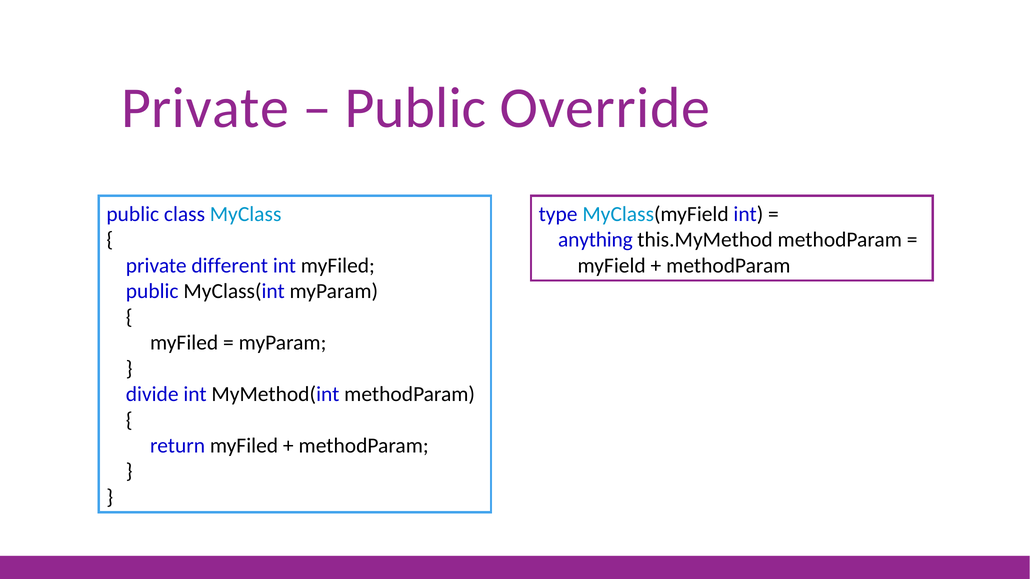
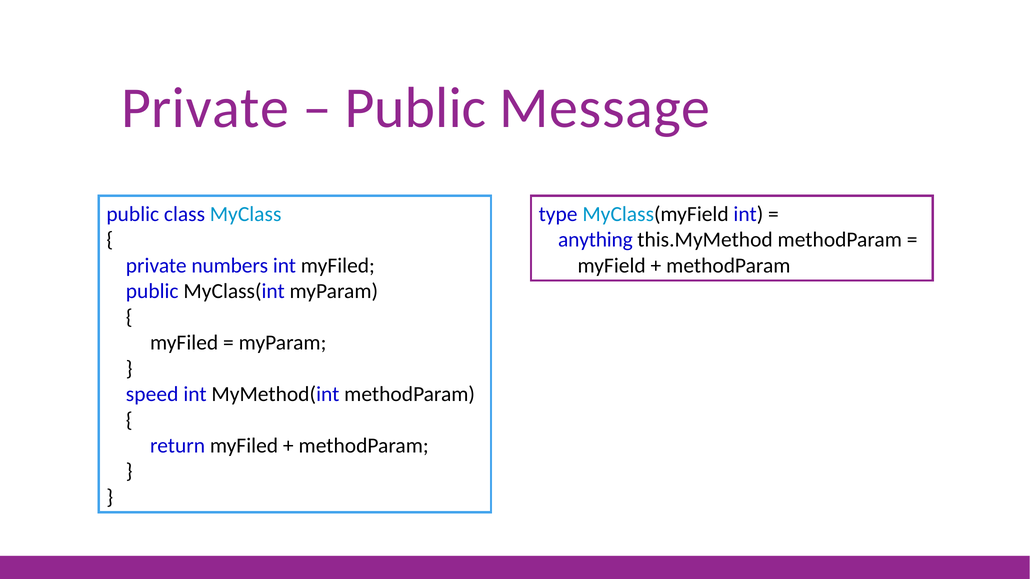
Override: Override -> Message (605, 108)
different: different -> numbers (230, 266)
divide: divide -> speed (152, 394)
